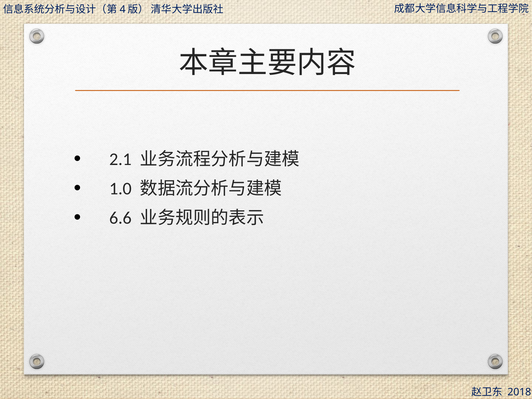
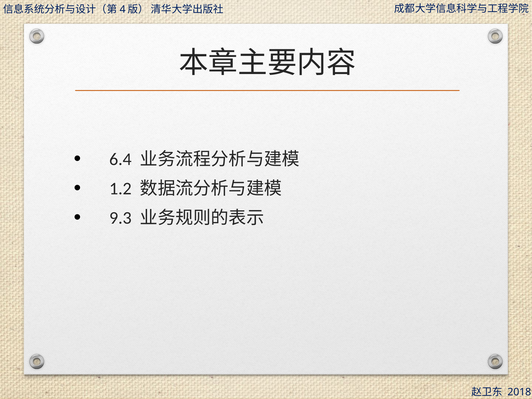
2.1: 2.1 -> 6.4 (120, 159)
1.0: 1.0 -> 1.2 (120, 189)
6.6: 6.6 -> 9.3 (120, 218)
